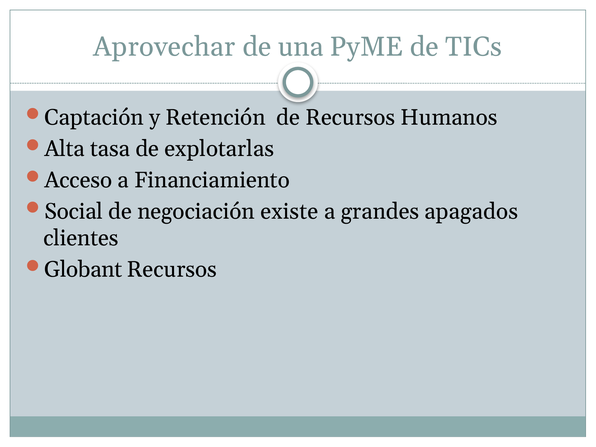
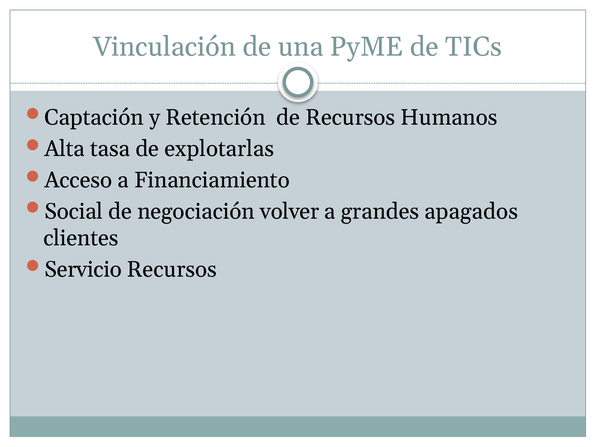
Aprovechar: Aprovechar -> Vinculación (165, 47)
existe: existe -> volver (290, 211)
Globant: Globant -> Servicio (83, 270)
